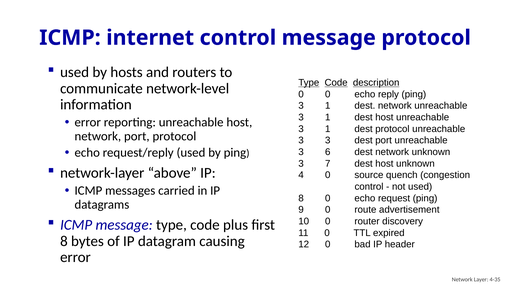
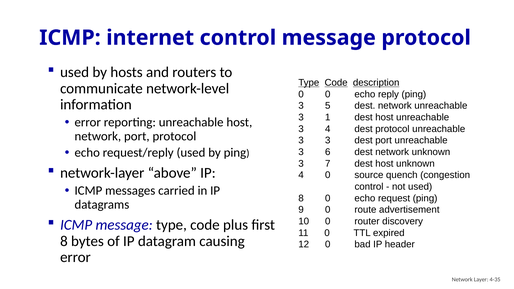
1: 1 -> 5 (328, 106)
1: 1 -> 4 (328, 129)
